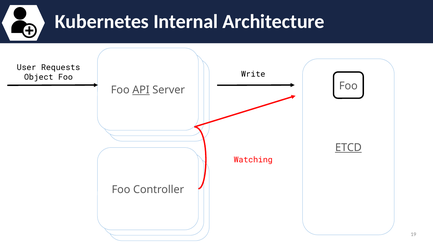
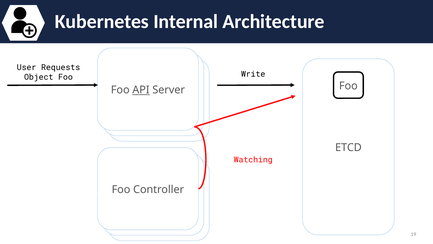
ETCD underline: present -> none (348, 147)
